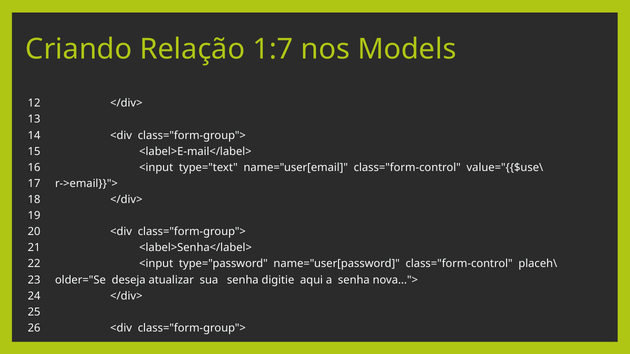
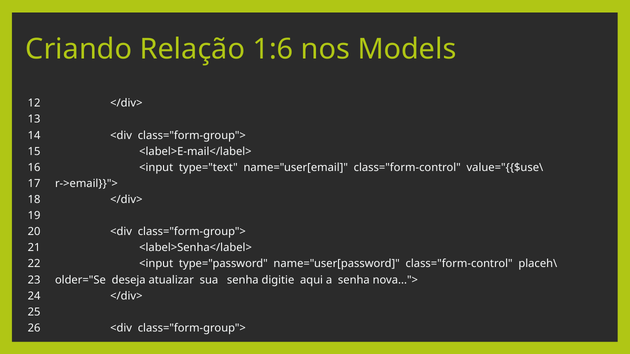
1:7: 1:7 -> 1:6 (273, 49)
